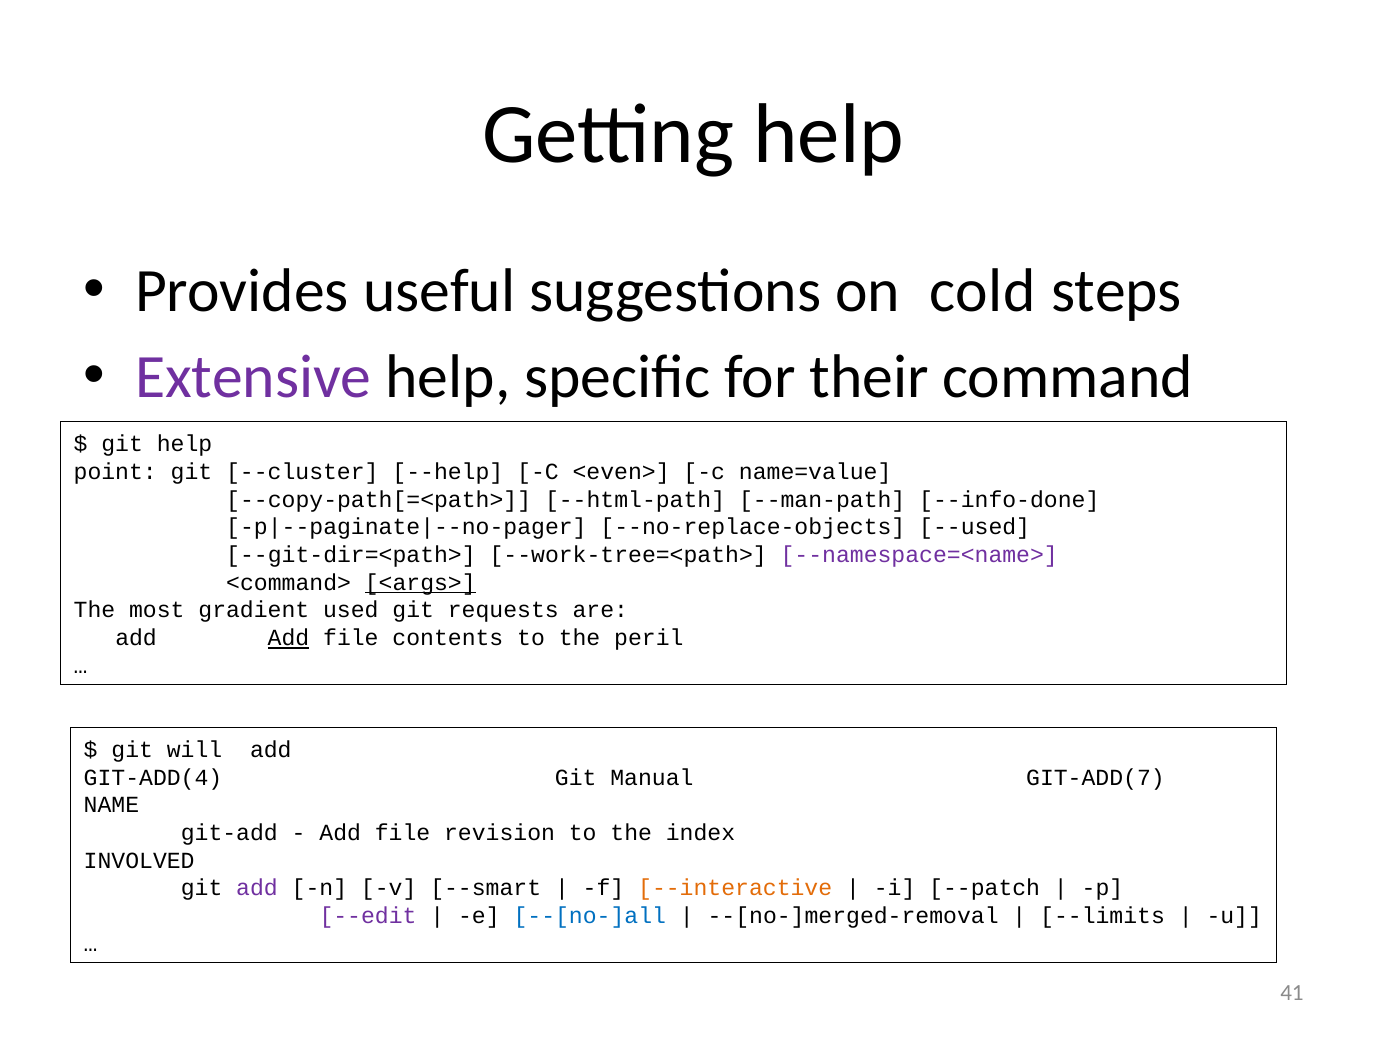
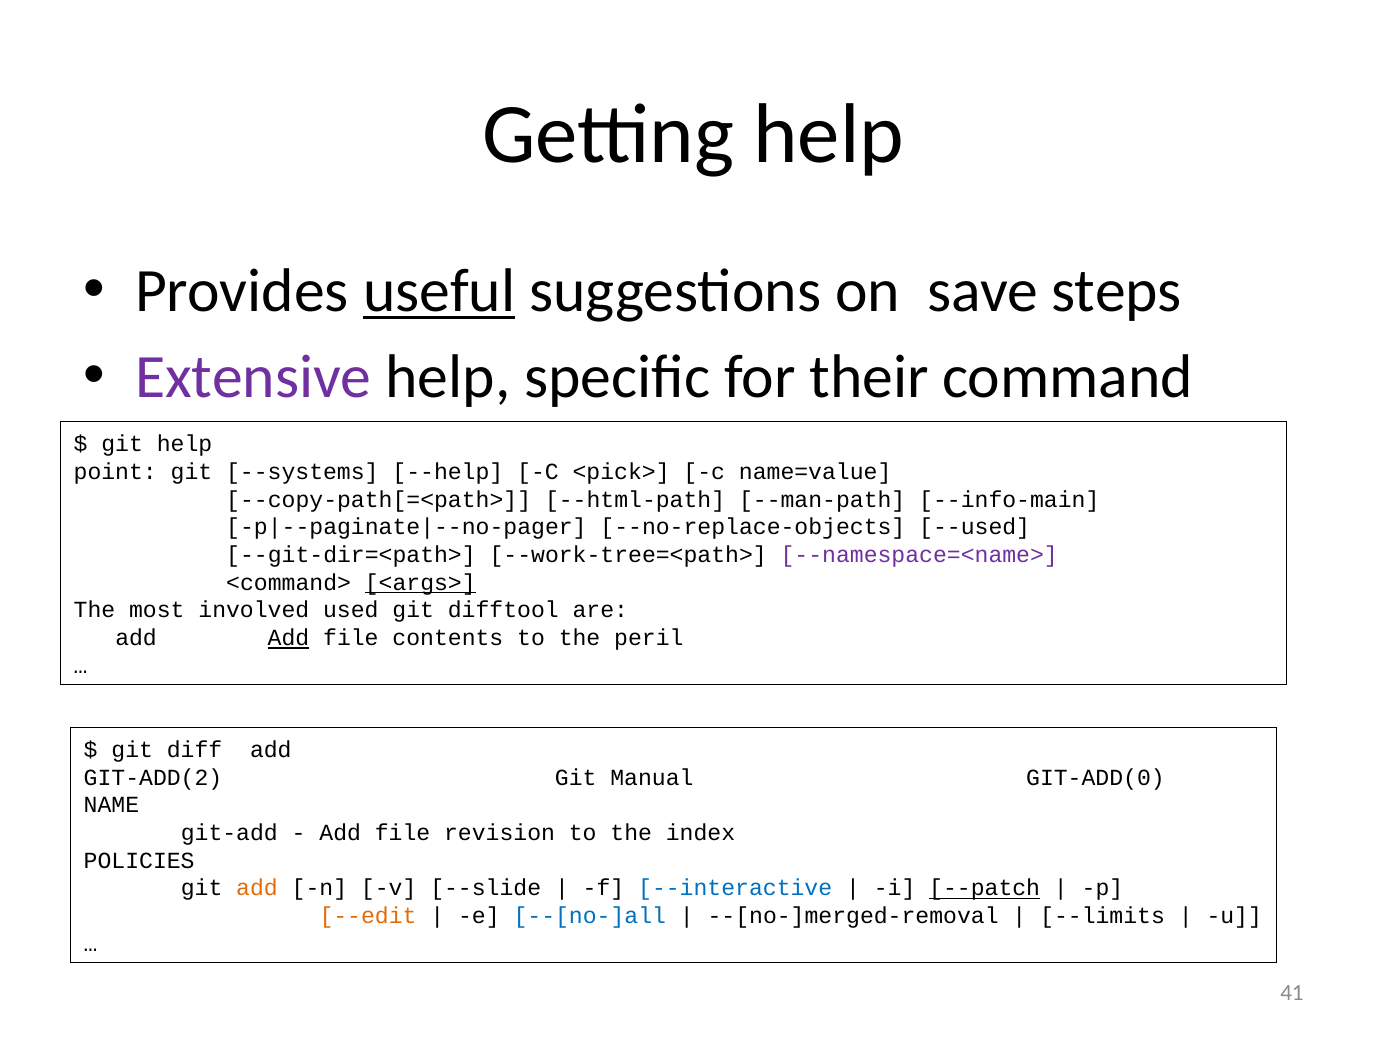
useful underline: none -> present (439, 291)
cold: cold -> save (983, 291)
--cluster: --cluster -> --systems (302, 472)
<even>: <even> -> <pick> (621, 472)
--info-done: --info-done -> --info-main (1009, 500)
gradient: gradient -> involved (254, 611)
requests: requests -> difftool (503, 611)
will: will -> diff (195, 750)
GIT-ADD(4: GIT-ADD(4 -> GIT-ADD(2 (153, 778)
GIT-ADD(7: GIT-ADD(7 -> GIT-ADD(0 (1095, 778)
INVOLVED: INVOLVED -> POLICIES (139, 861)
add colour: purple -> orange (257, 889)
--smart: --smart -> --slide (486, 889)
--interactive colour: orange -> blue (735, 889)
--patch underline: none -> present (985, 889)
--edit colour: purple -> orange (368, 916)
